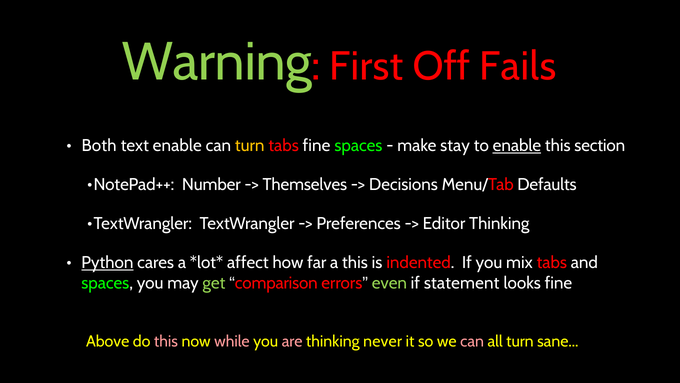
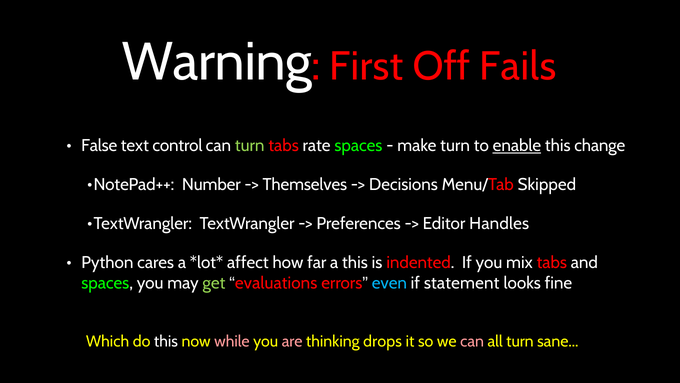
Warning colour: light green -> white (217, 62)
Both: Both -> False (99, 146)
text enable: enable -> control (177, 146)
turn colour: yellow -> light green (250, 146)
tabs fine: fine -> rate (317, 146)
make stay: stay -> turn (455, 146)
section: section -> change (600, 146)
Defaults: Defaults -> Skipped (547, 185)
Editor Thinking: Thinking -> Handles (499, 224)
Python underline: present -> none (107, 263)
comparison: comparison -> evaluations (276, 283)
even colour: light green -> light blue (389, 283)
Above: Above -> Which (108, 341)
this colour: pink -> white (166, 341)
never: never -> drops (383, 341)
